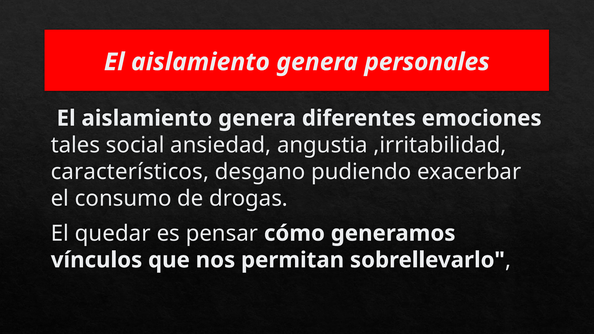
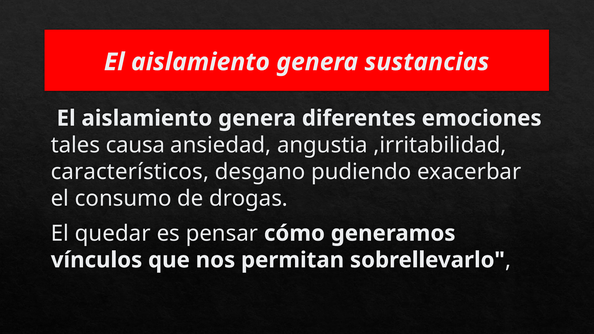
personales: personales -> sustancias (427, 62)
social: social -> causa (135, 145)
